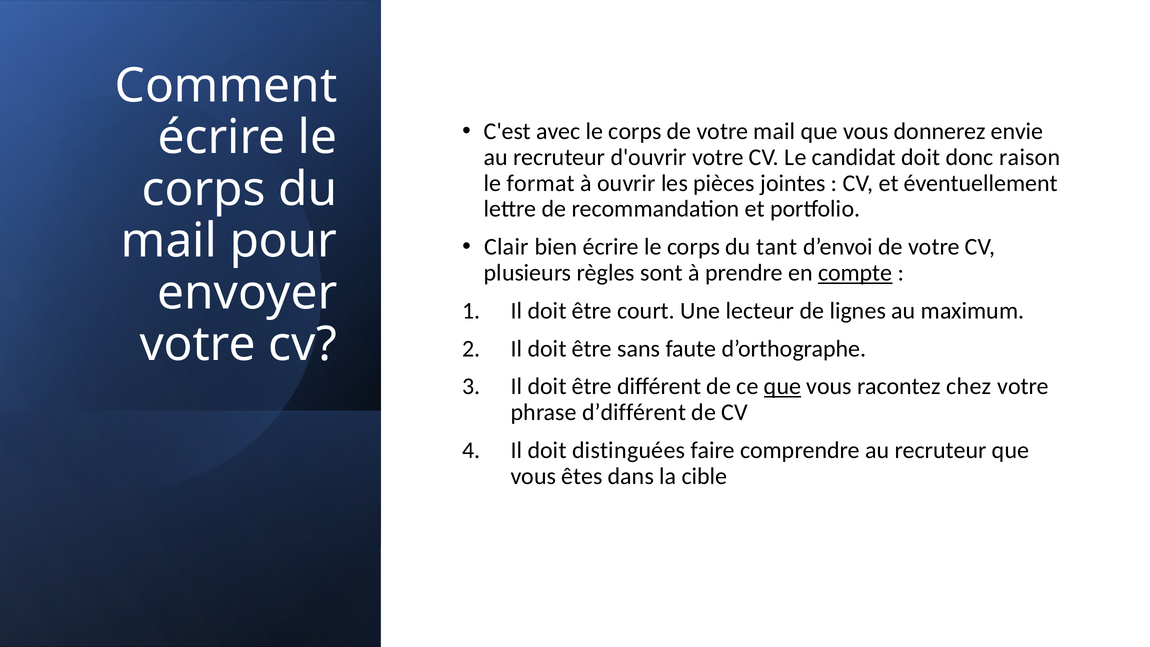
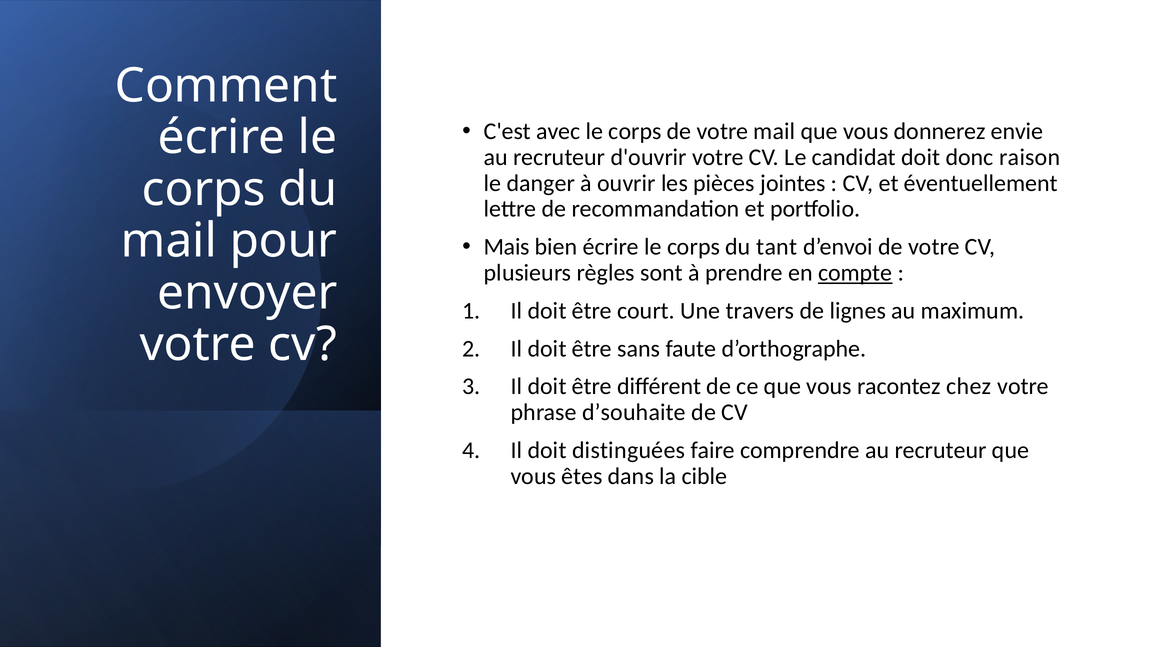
format: format -> danger (541, 183)
Clair: Clair -> Mais (507, 247)
lecteur: lecteur -> travers (760, 311)
que underline: present -> none (782, 386)
d’différent: d’différent -> d’souhaite (634, 412)
